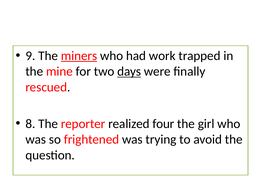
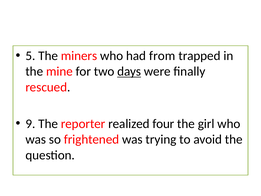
9: 9 -> 5 (30, 56)
miners underline: present -> none (79, 56)
work: work -> from (162, 56)
8: 8 -> 9 (30, 124)
